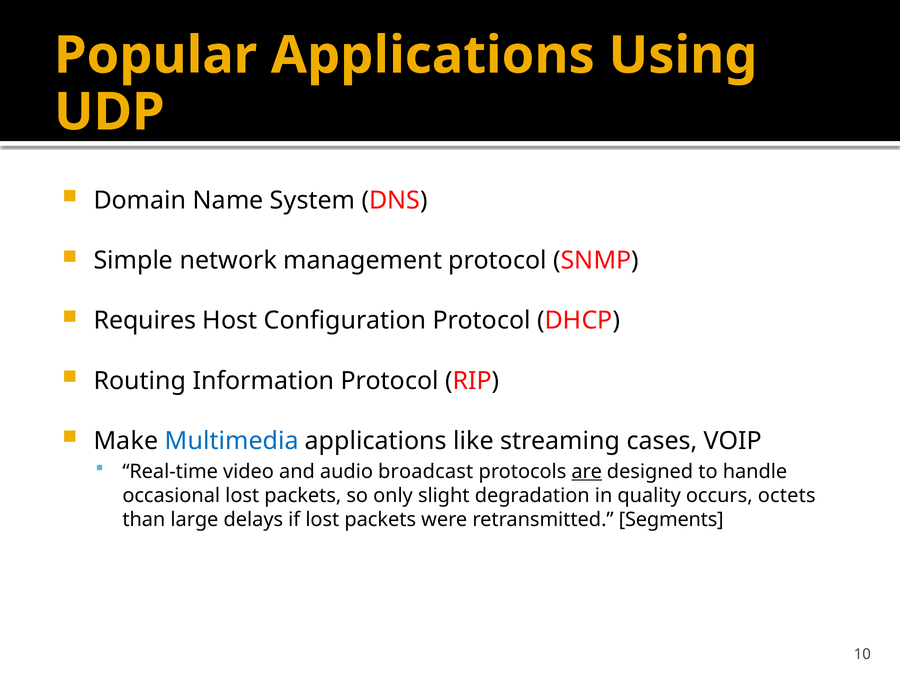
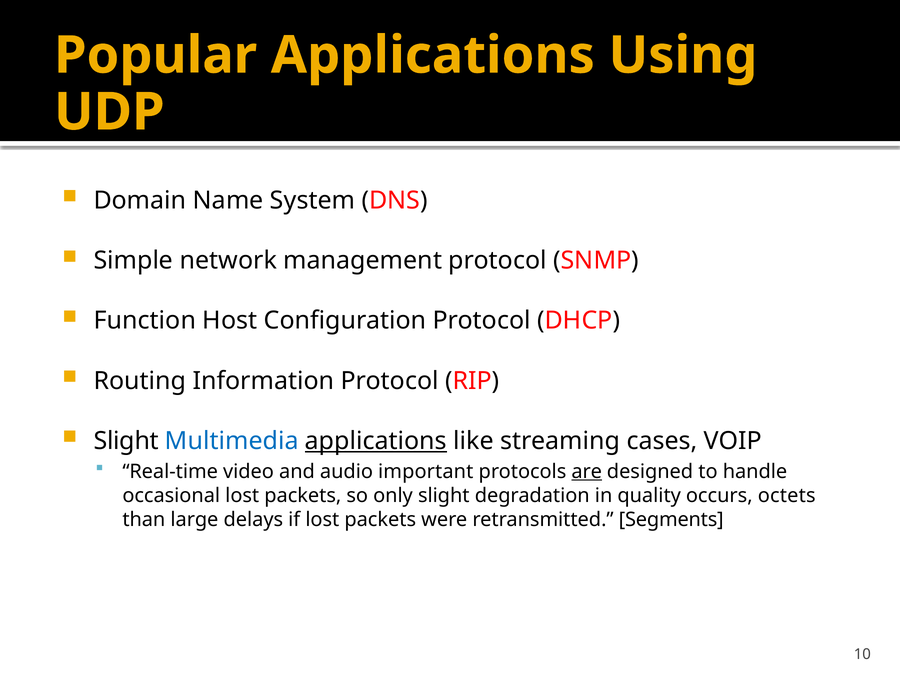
Requires: Requires -> Function (145, 321)
Make: Make -> Slight (126, 441)
applications underline: none -> present (376, 441)
broadcast: broadcast -> important (426, 472)
